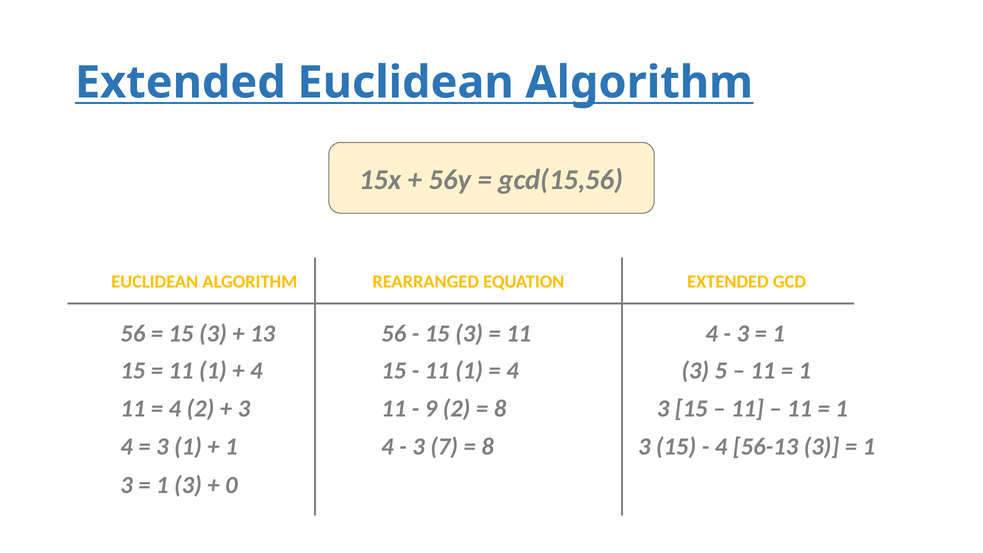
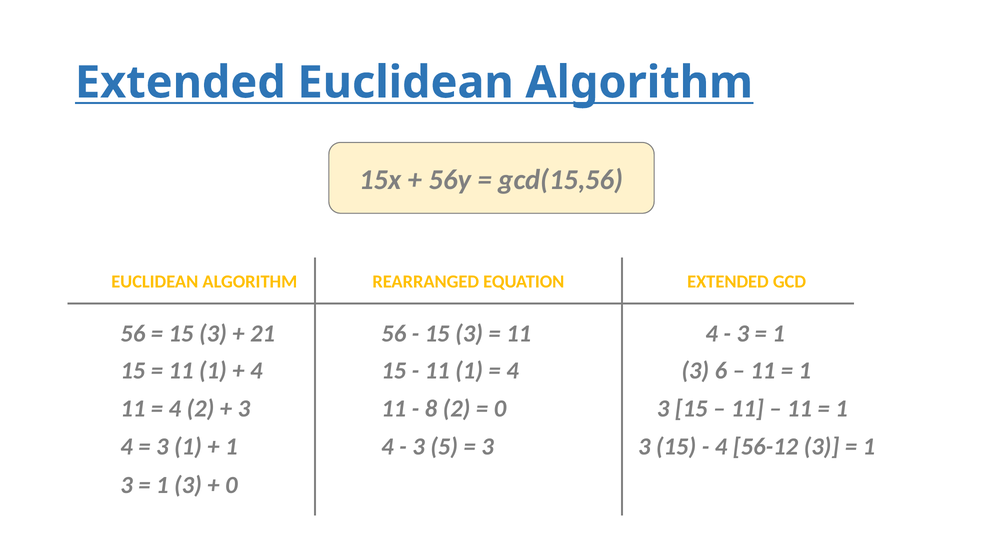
13: 13 -> 21 (263, 334)
5: 5 -> 6 (721, 371)
9: 9 -> 8 (431, 409)
8: 8 -> 0 (500, 409)
7: 7 -> 5 (444, 447)
8: 8 -> 3 (488, 447)
56-13: 56-13 -> 56-12 (765, 447)
